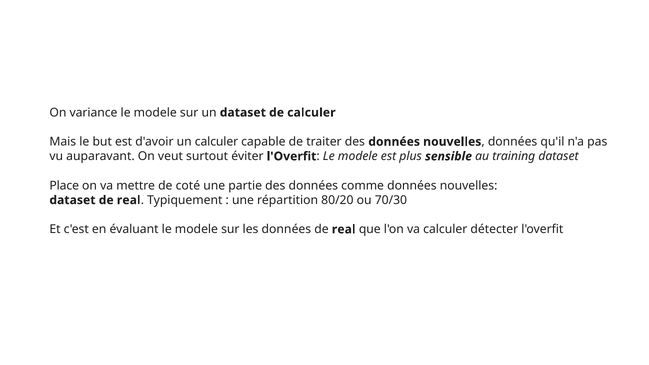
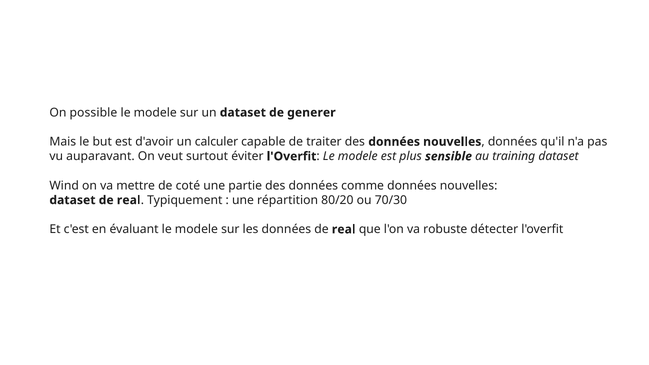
variance: variance -> possible (93, 113)
de calculer: calculer -> generer (311, 113)
Place: Place -> Wind (64, 186)
va calculer: calculer -> robuste (445, 229)
